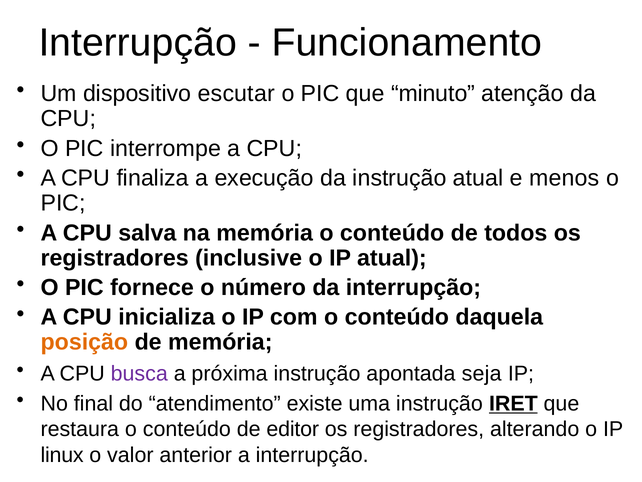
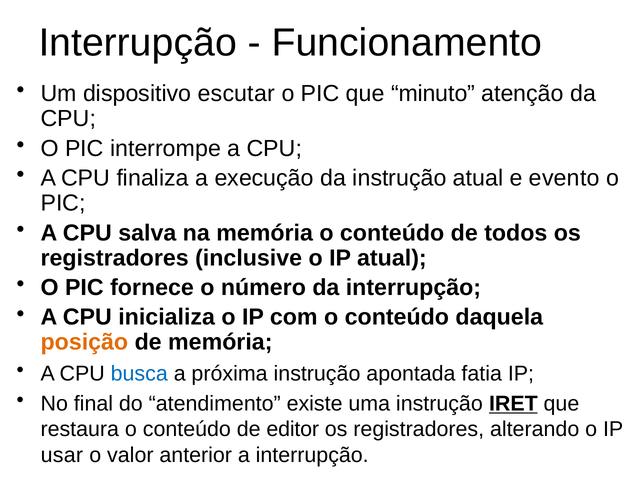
menos: menos -> evento (564, 178)
busca colour: purple -> blue (139, 373)
seja: seja -> fatia (482, 373)
linux: linux -> usar (62, 455)
